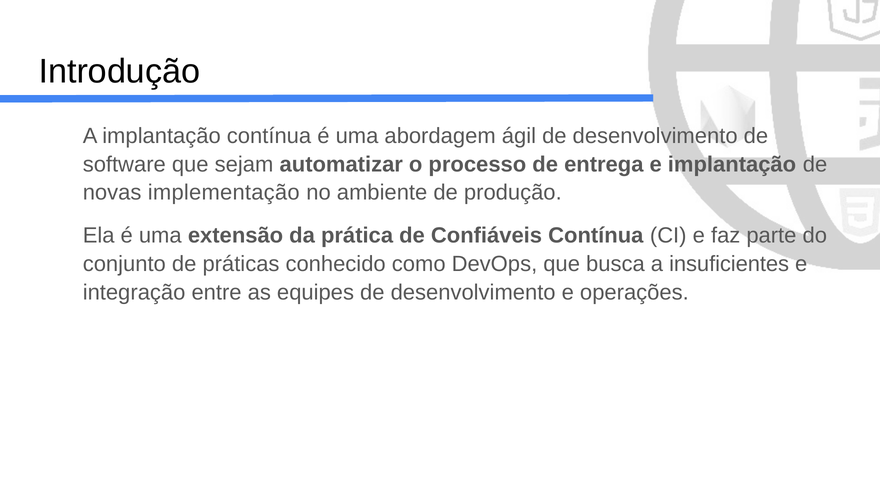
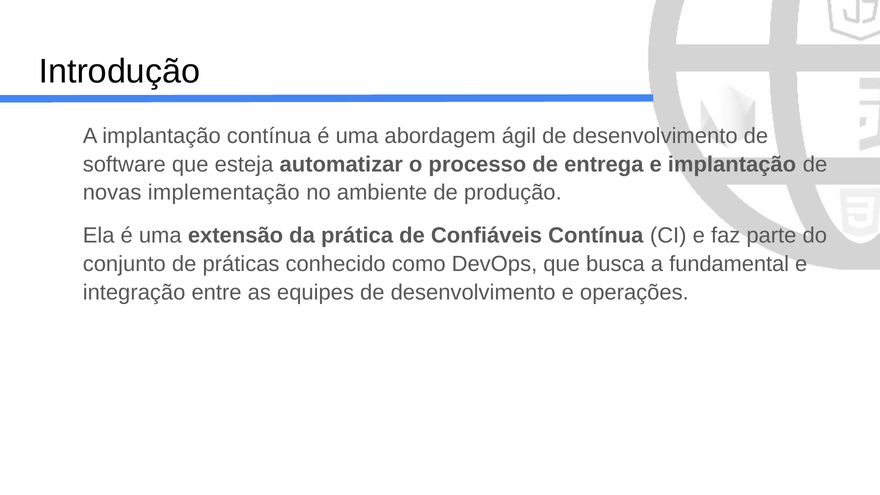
sejam: sejam -> esteja (244, 164)
insuficientes: insuficientes -> fundamental (729, 264)
